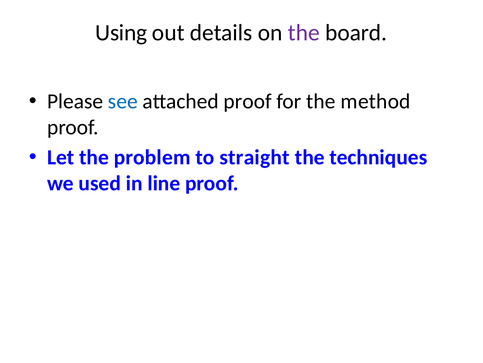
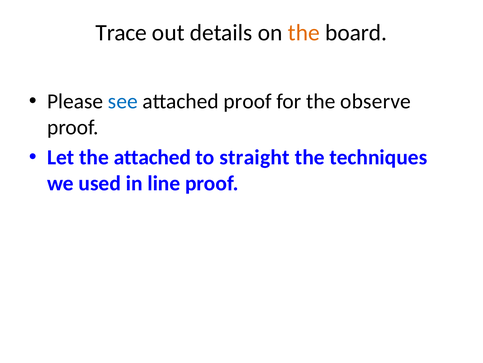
Using: Using -> Trace (121, 33)
the colour: purple -> orange (304, 33)
method: method -> observe (376, 101)
the problem: problem -> attached (152, 157)
